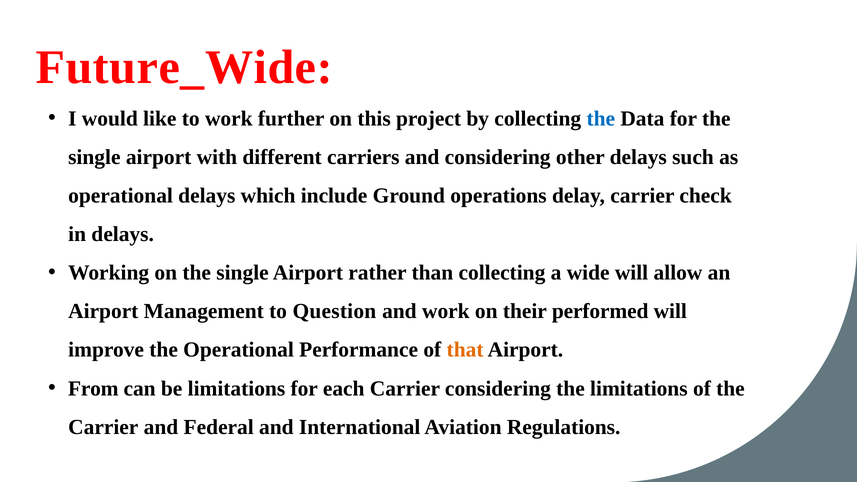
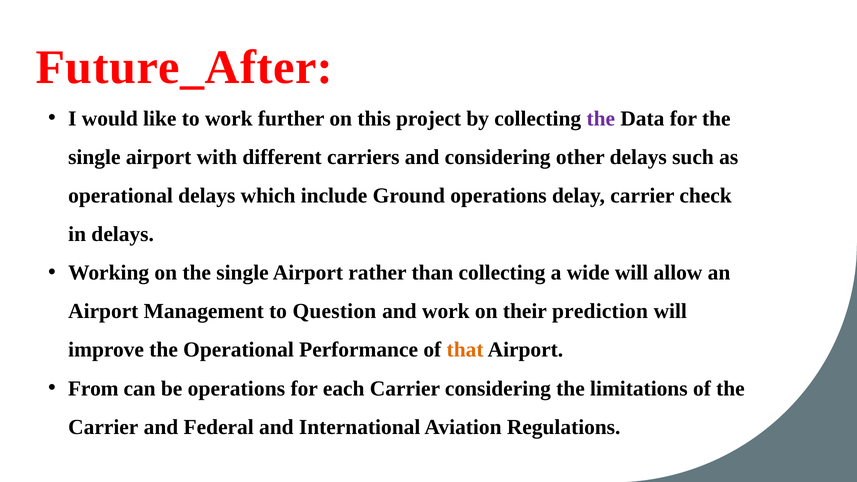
Future_Wide: Future_Wide -> Future_After (184, 67)
the colour: blue -> purple (601, 119)
performed: performed -> prediction (600, 311)
be limitations: limitations -> operations (236, 388)
